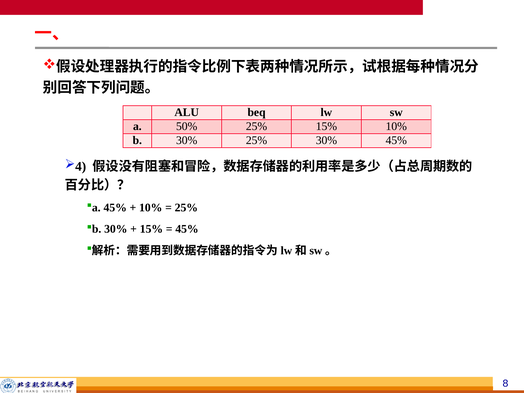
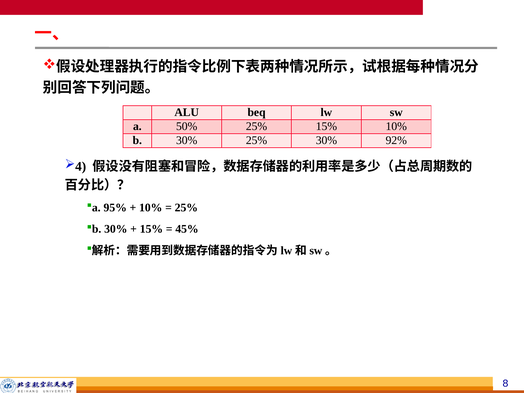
30% 45%: 45% -> 92% (396, 140)
45%: 45% -> 95% (115, 208)
